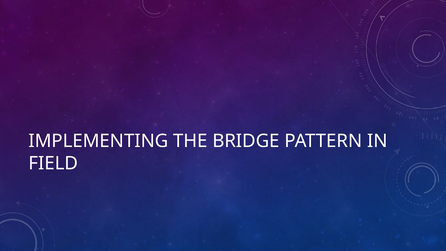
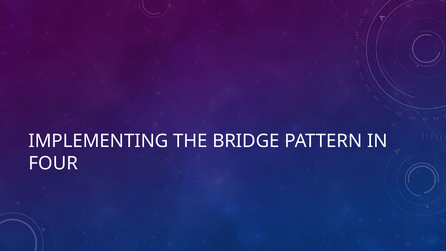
FIELD: FIELD -> FOUR (53, 163)
